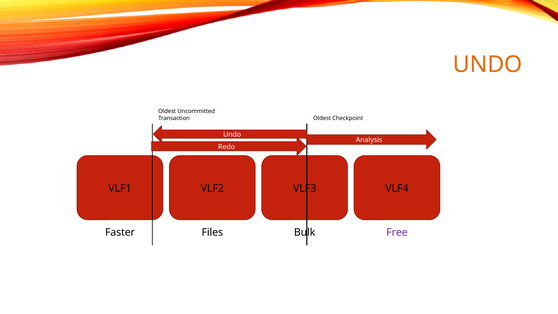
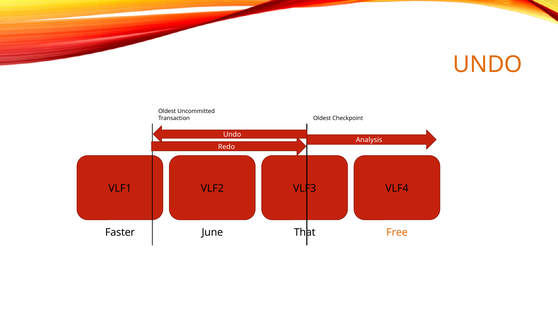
Files: Files -> June (212, 232)
Bulk: Bulk -> That (305, 232)
Free colour: purple -> orange (397, 232)
